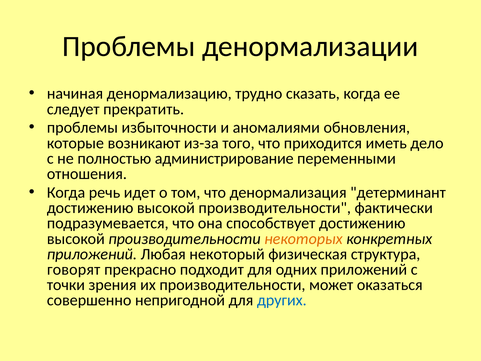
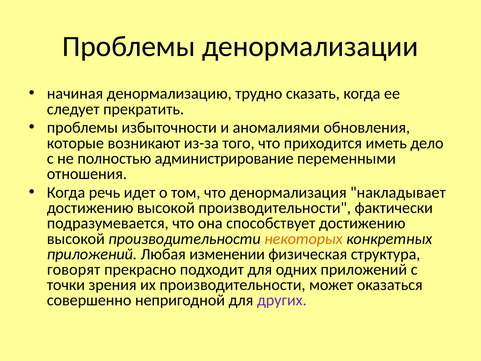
детерминант: детерминант -> накладывает (398, 192)
некоторый: некоторый -> изменении (227, 254)
других colour: blue -> purple (282, 300)
